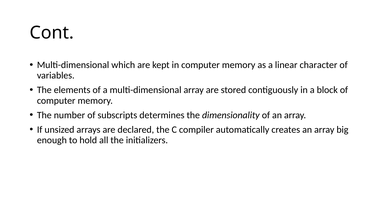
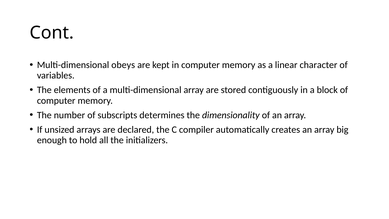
which: which -> obeys (123, 65)
